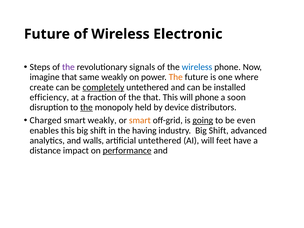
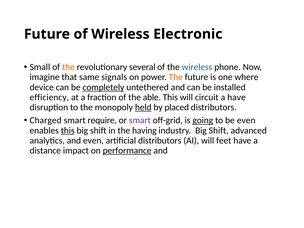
Steps: Steps -> Small (40, 67)
the colour: purple -> orange (68, 67)
signals: signals -> several (142, 67)
same weakly: weakly -> signals (114, 77)
create: create -> device (42, 87)
the that: that -> able (152, 97)
will phone: phone -> circuit (207, 97)
a soon: soon -> have (237, 97)
the underline: present -> none (86, 107)
held underline: none -> present (143, 107)
device: device -> placed (177, 107)
smart weakly: weakly -> require (102, 120)
smart colour: orange -> purple (140, 120)
this underline: none -> present (68, 130)
and walls: walls -> even (93, 140)
artificial untethered: untethered -> distributors (160, 140)
